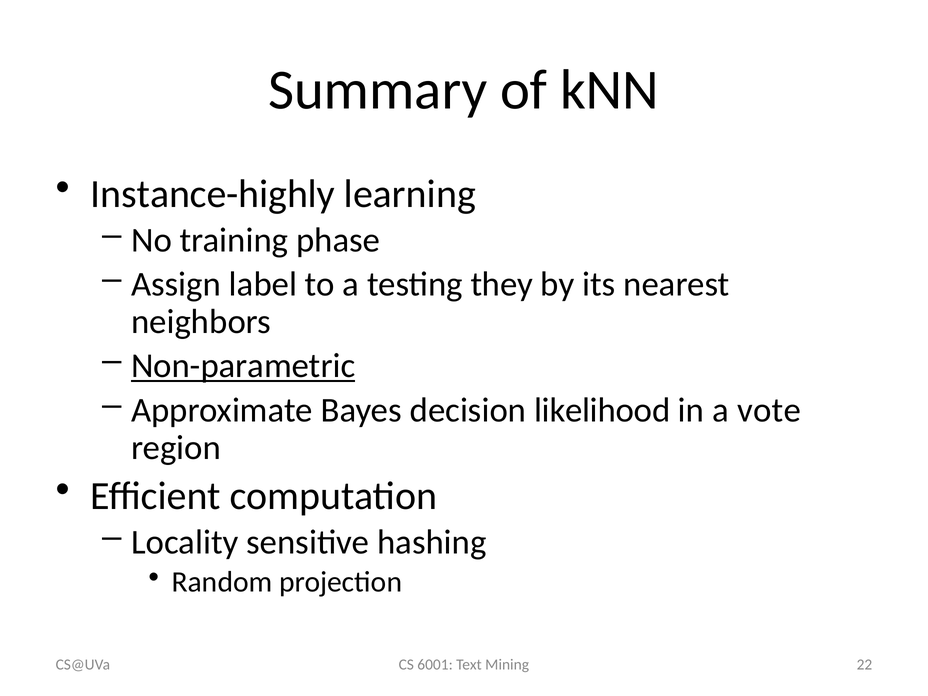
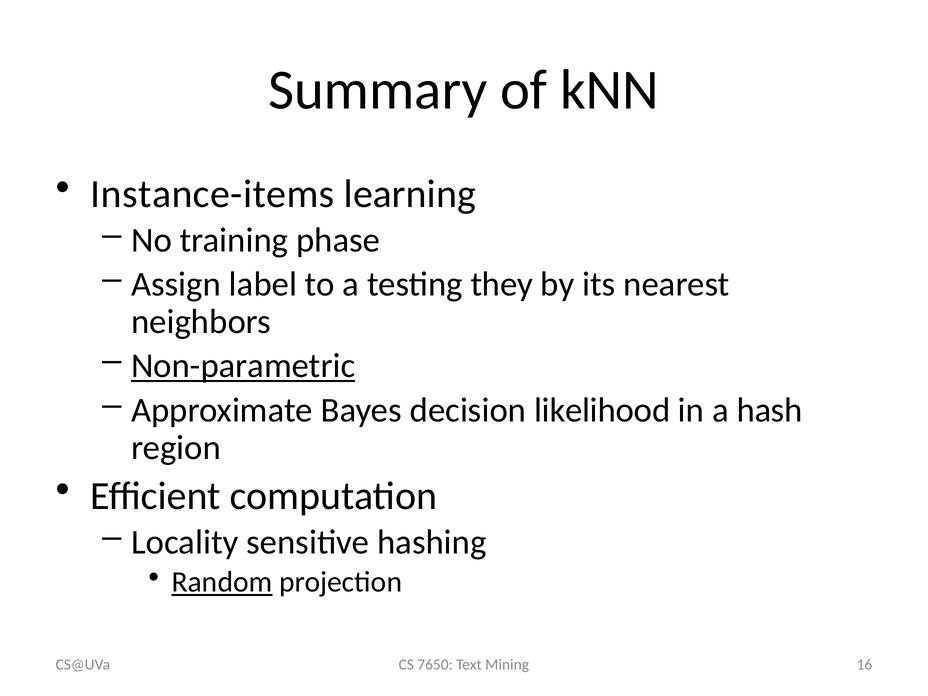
Instance-highly: Instance-highly -> Instance-items (212, 194)
vote: vote -> hash (770, 410)
Random underline: none -> present (222, 582)
6001: 6001 -> 7650 (435, 665)
22: 22 -> 16 (864, 665)
